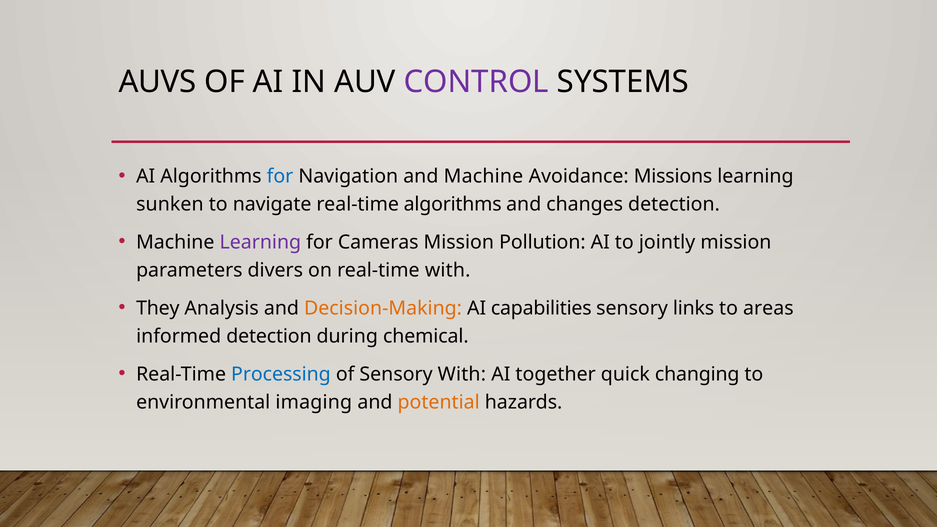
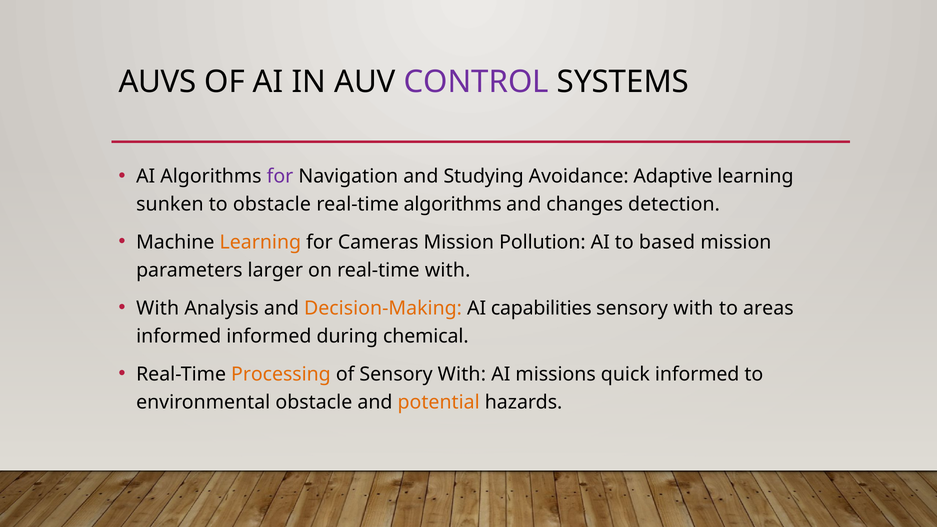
for colour: blue -> purple (280, 176)
and Machine: Machine -> Studying (484, 176)
Missions: Missions -> Adaptive (673, 176)
to navigate: navigate -> obstacle (272, 204)
Learning colour: purple -> orange (260, 242)
jointly: jointly -> based (667, 242)
divers: divers -> larger (275, 270)
They: They -> With (158, 308)
links: links -> with (693, 308)
informed detection: detection -> informed (269, 336)
Processing colour: blue -> orange (281, 374)
together: together -> missions (556, 374)
quick changing: changing -> informed (697, 374)
environmental imaging: imaging -> obstacle (314, 402)
